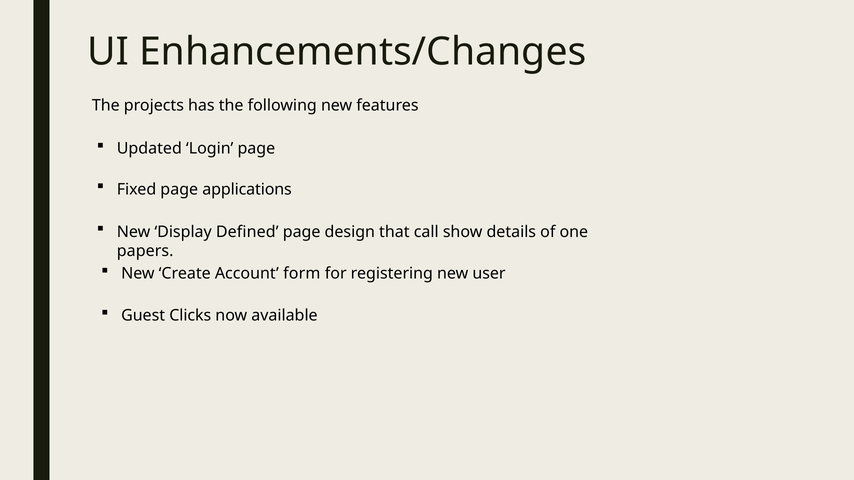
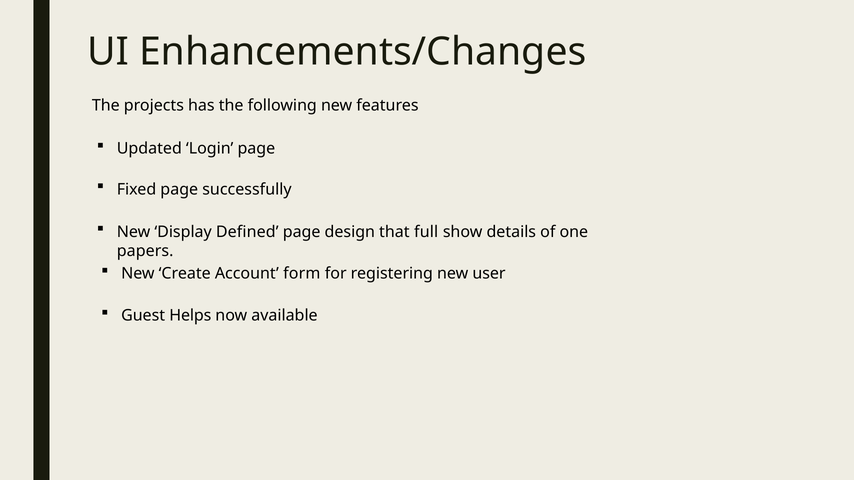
applications: applications -> successfully (247, 189)
call: call -> full (426, 232)
Clicks: Clicks -> Helps (190, 316)
